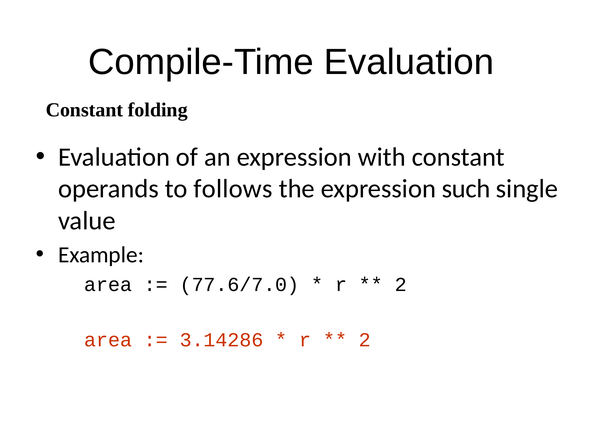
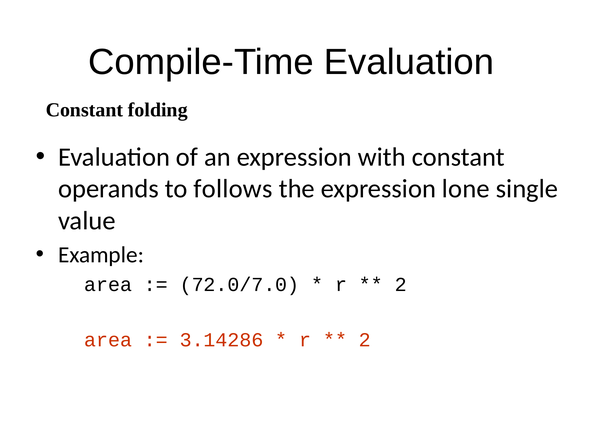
such: such -> lone (466, 189)
77.6/7.0: 77.6/7.0 -> 72.0/7.0 (239, 285)
